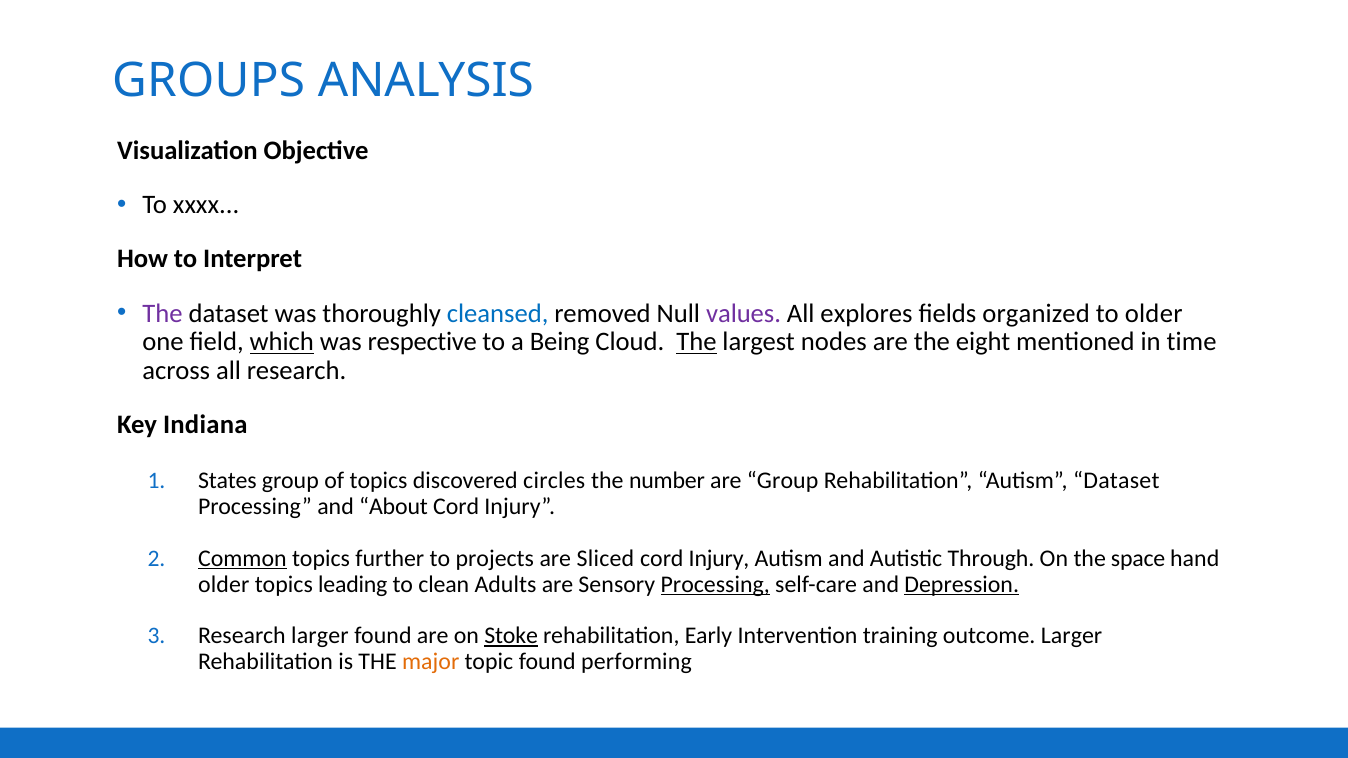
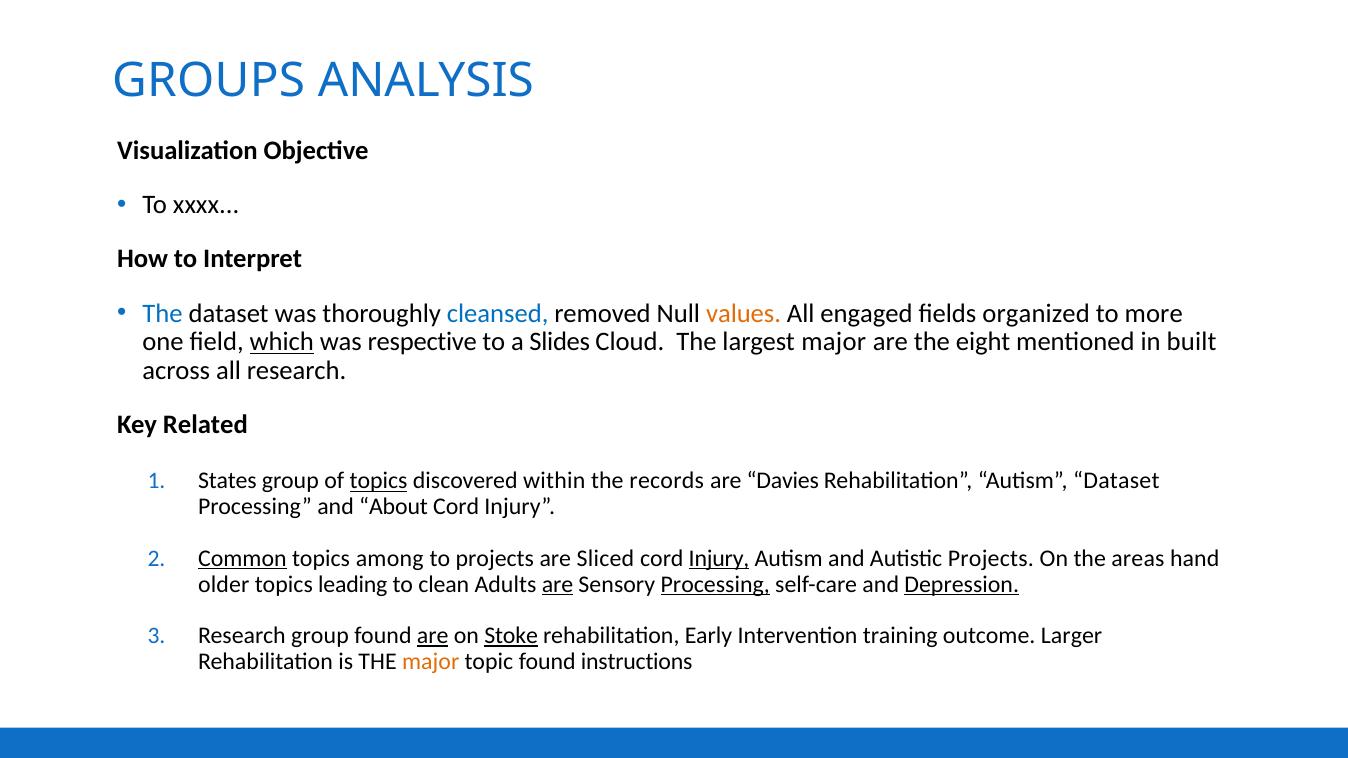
The colour: purple -> blue (163, 313)
values colour: purple -> orange (744, 313)
explores: explores -> engaged (867, 313)
to older: older -> more (1154, 313)
Being: Being -> Slides (560, 342)
The underline: present -> none (696, 342)
largest nodes: nodes -> major (834, 342)
time: time -> built (1192, 342)
Indiana: Indiana -> Related (205, 425)
topics underline: none -> present (378, 481)
circles: circles -> within (554, 481)
number: number -> records (667, 481)
are Group: Group -> Davies (783, 481)
further: further -> among (390, 559)
Injury underline: none -> present (719, 559)
Autistic Through: Through -> Projects (991, 559)
space: space -> areas (1138, 559)
are underline: none -> present (557, 584)
Research larger: larger -> group (320, 636)
are underline: none -> present (433, 636)
performing: performing -> instructions (637, 662)
